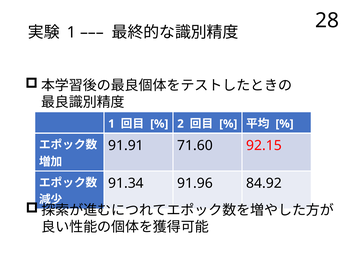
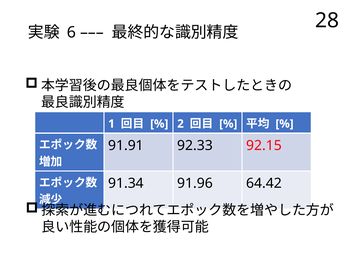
1: 1 -> 6 (71, 33)
71.60: 71.60 -> 92.33 (195, 146)
84.92: 84.92 -> 64.42 (264, 184)
